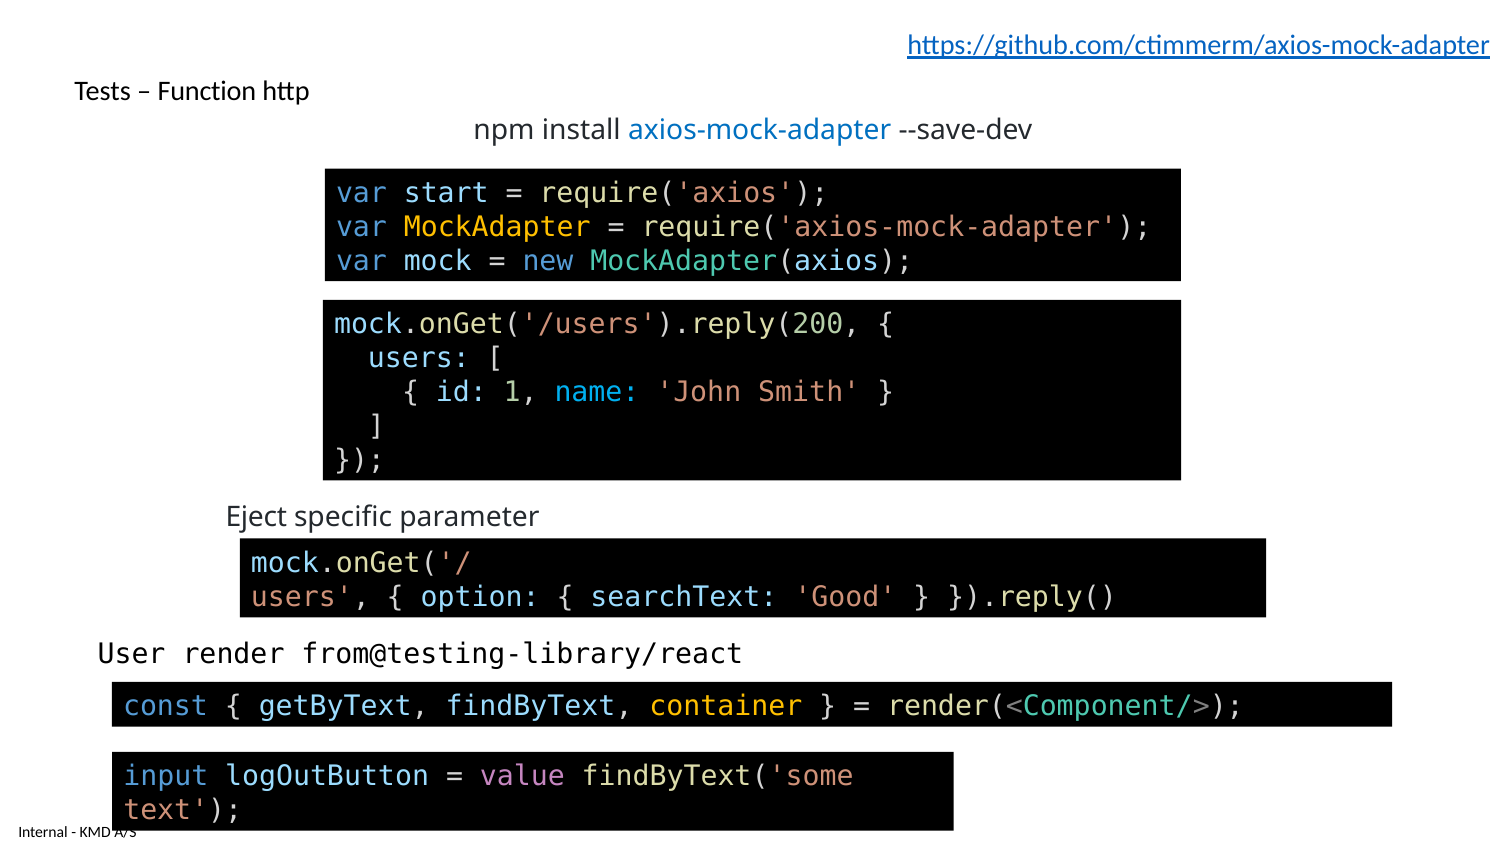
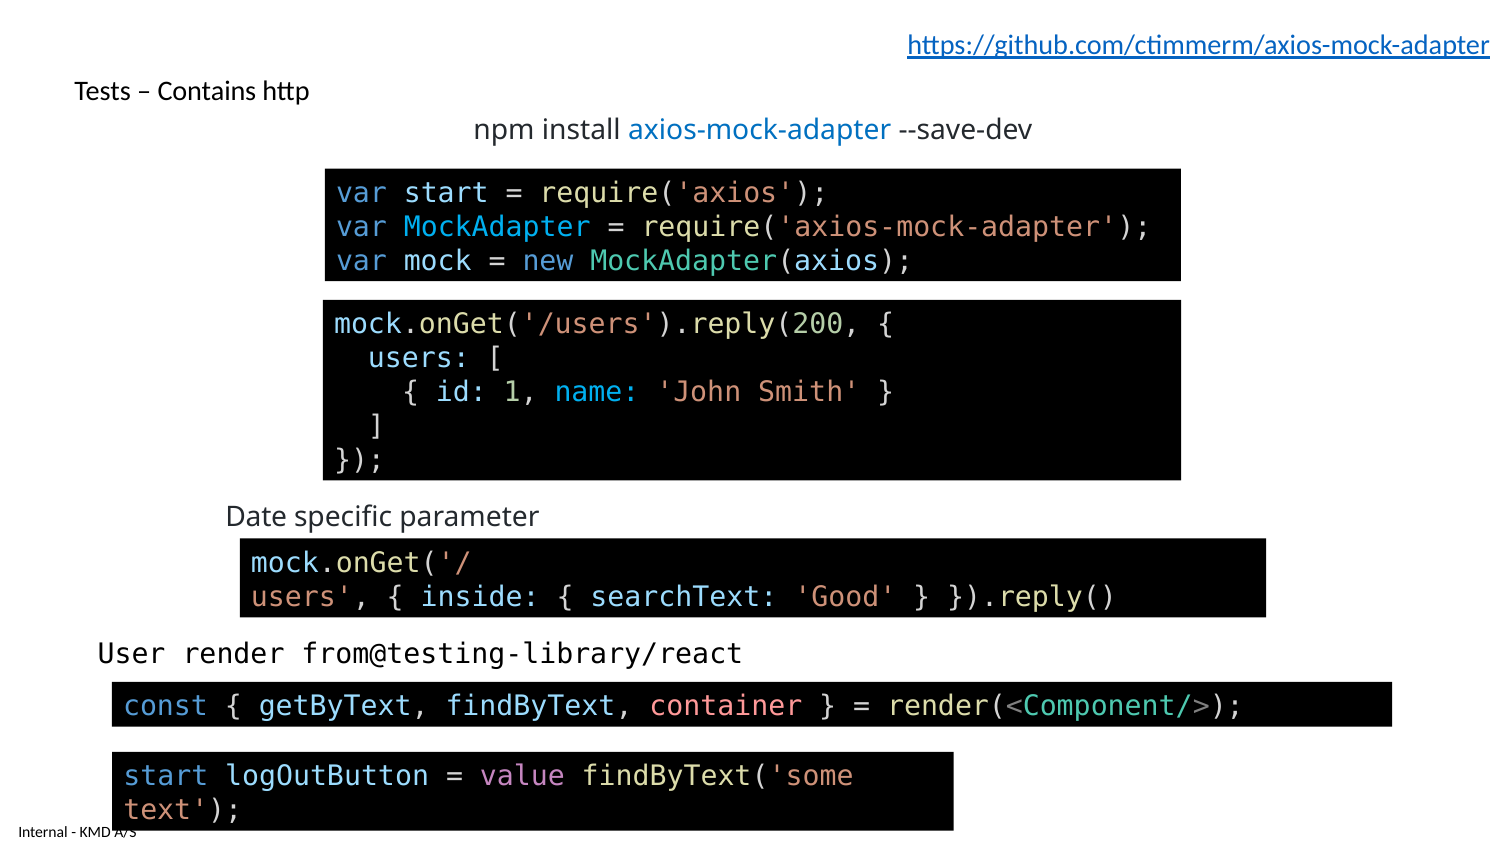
Function: Function -> Contains (207, 91)
MockAdapter colour: yellow -> light blue (497, 227)
Eject: Eject -> Date (256, 517)
option: option -> inside (480, 597)
container colour: yellow -> pink (726, 706)
input: input -> start (166, 776)
